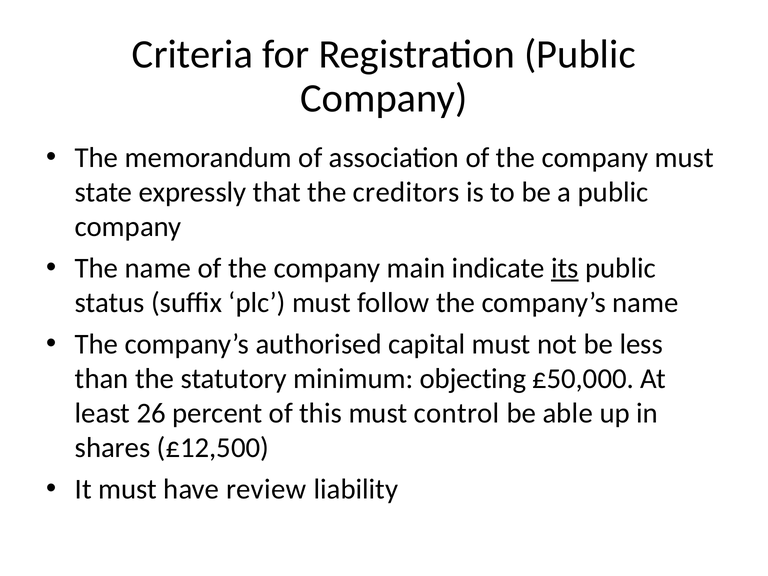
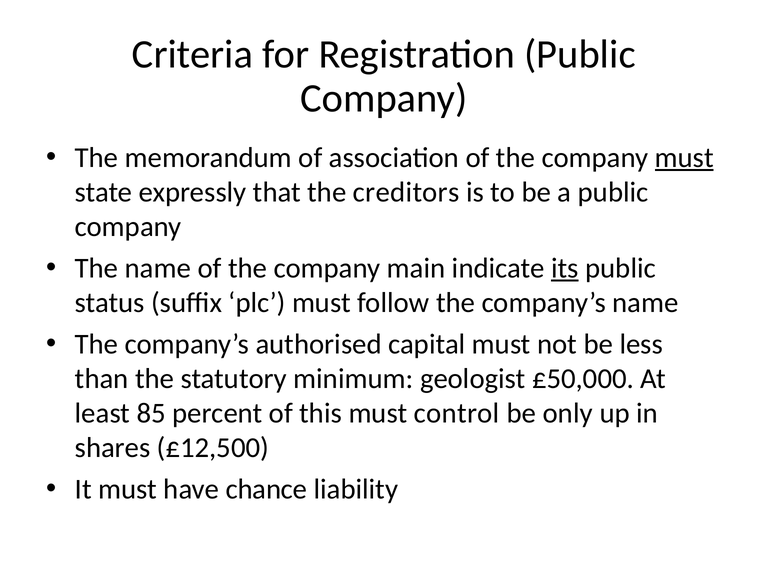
must underline: none -> present (684, 158)
objecting: objecting -> geologist (473, 379)
26: 26 -> 85 (151, 413)
able: able -> only (568, 413)
review: review -> chance (266, 489)
